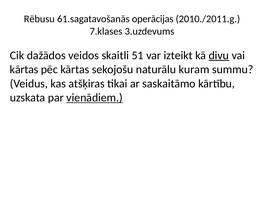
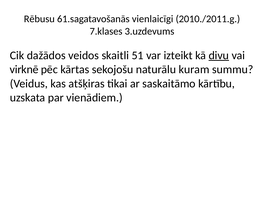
operācijas: operācijas -> vienlaicīgi (153, 19)
kārtas: kārtas -> virknē (24, 69)
vienādiem underline: present -> none (95, 98)
